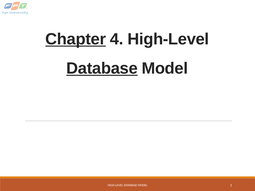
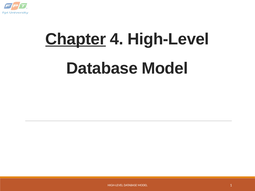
Database underline: present -> none (102, 68)
